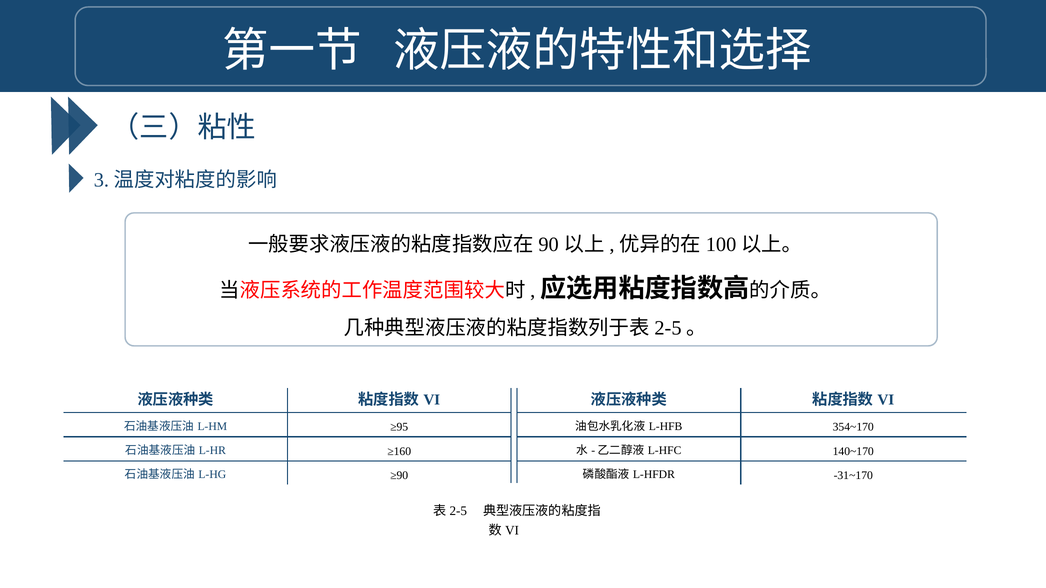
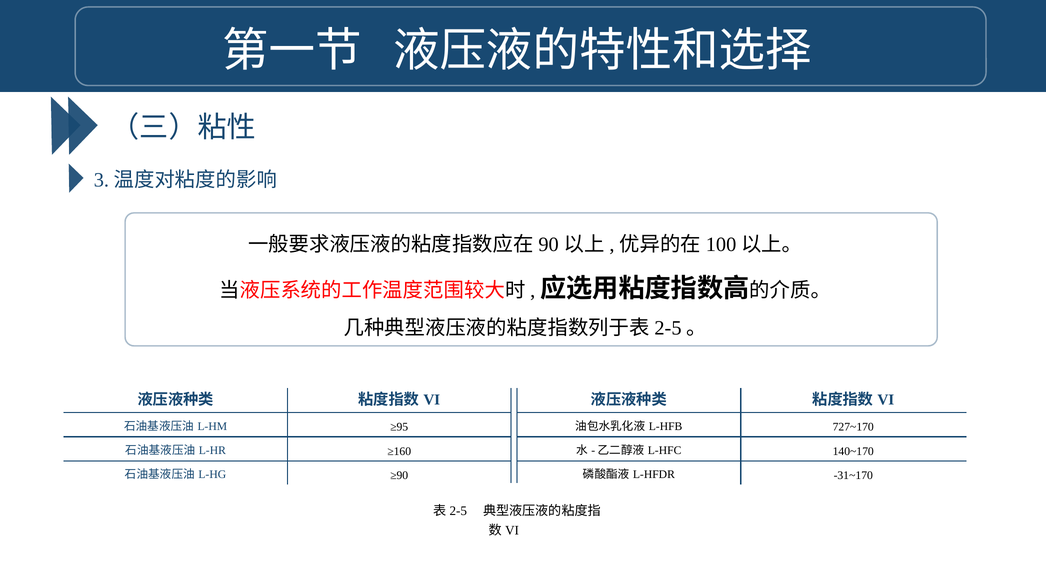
354~170: 354~170 -> 727~170 (853, 427)
